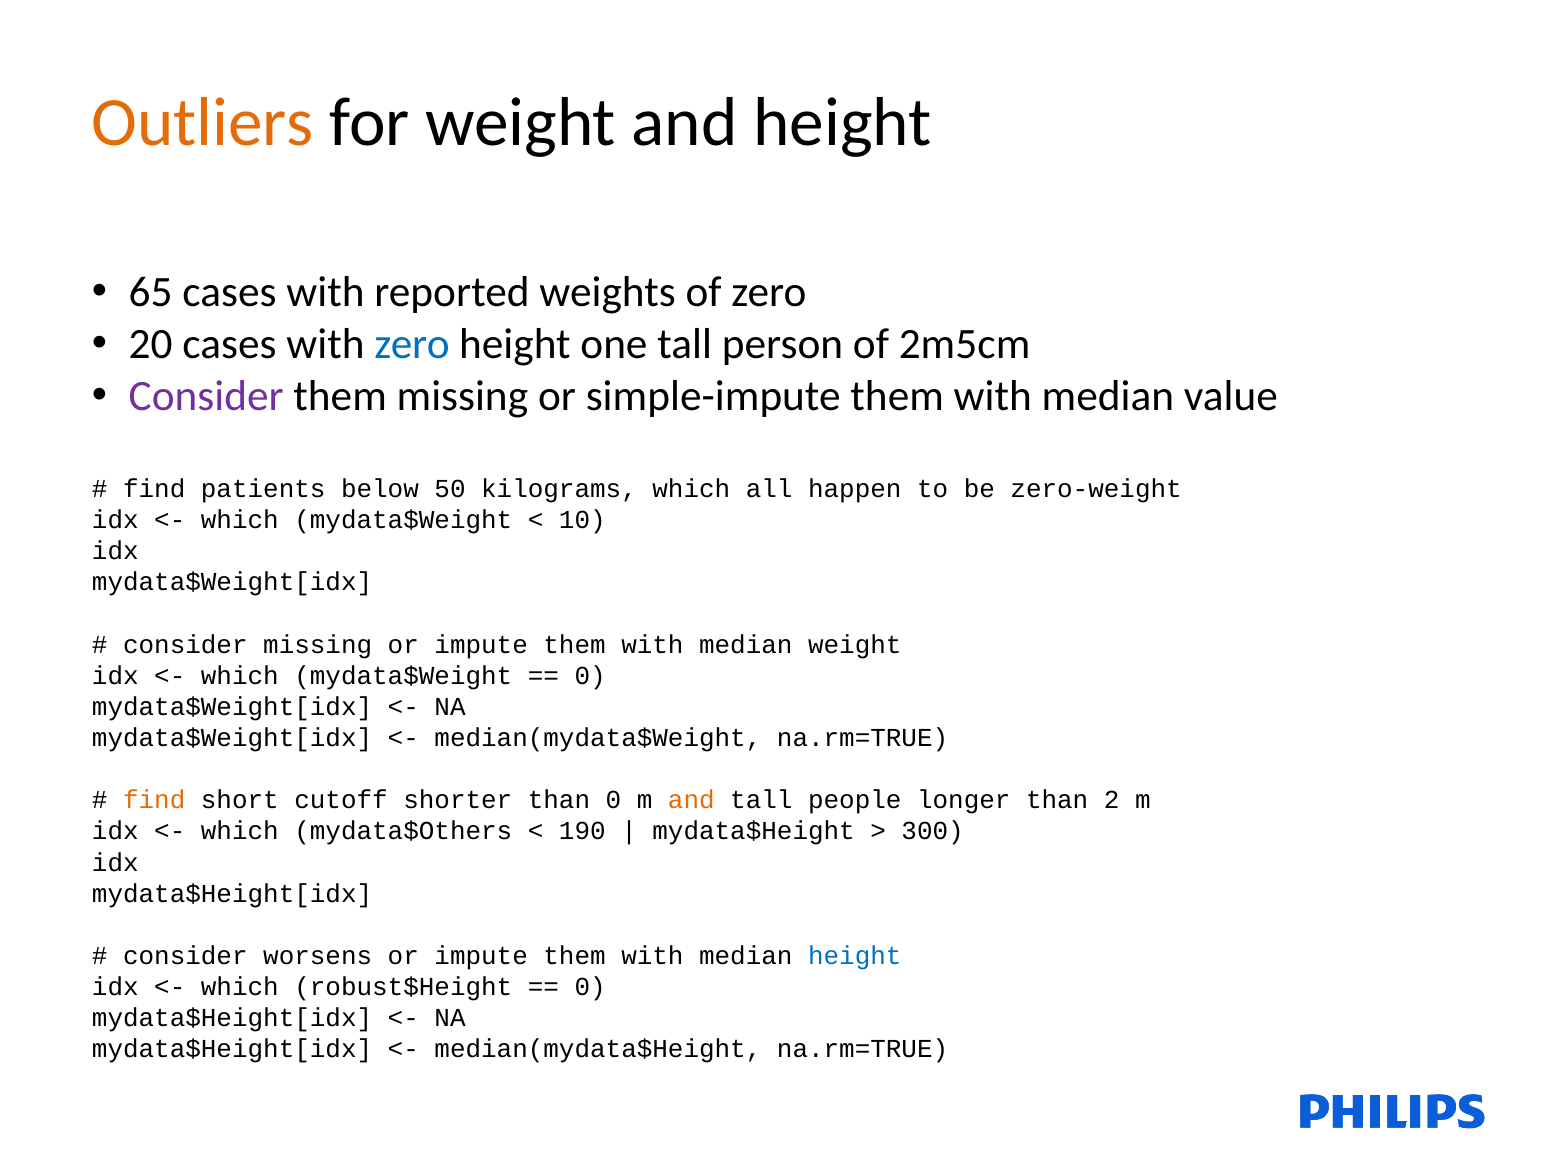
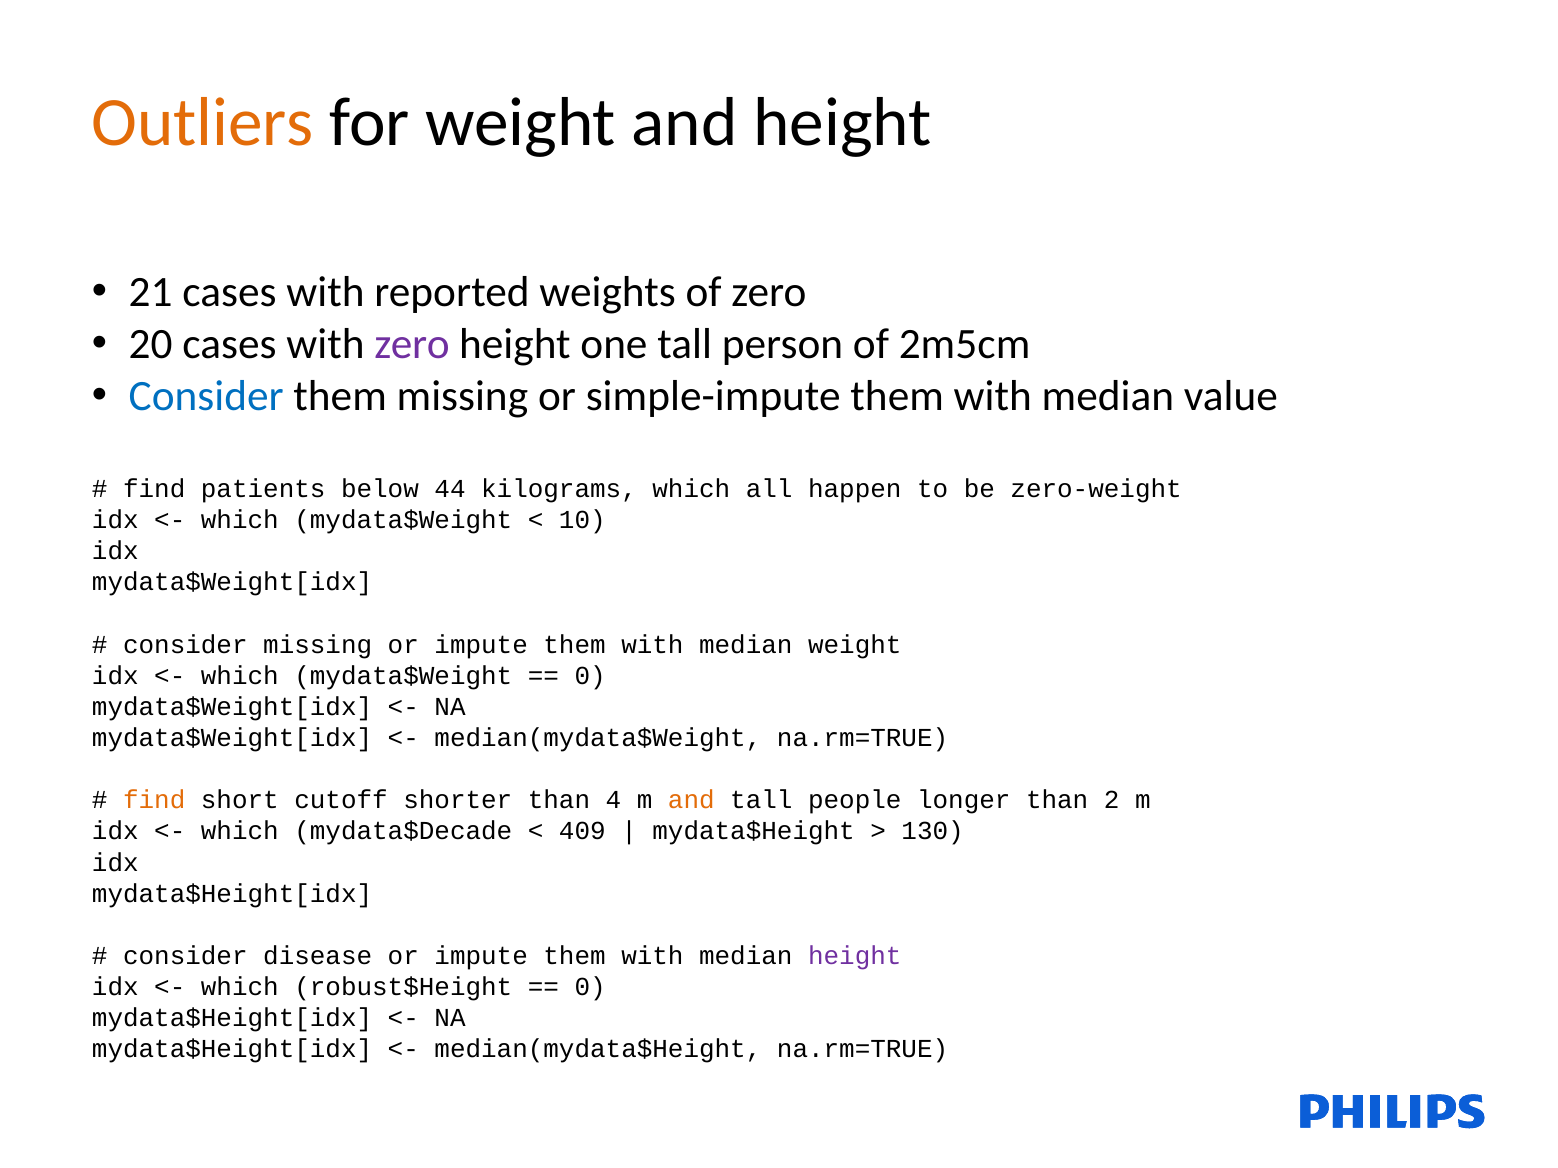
65: 65 -> 21 (151, 293)
zero colour: blue -> purple (412, 345)
Consider colour: purple -> blue (206, 397)
50: 50 -> 44 (450, 489)
than 0: 0 -> 4 (613, 801)
mydata$Others: mydata$Others -> mydata$Decade (403, 832)
190: 190 -> 409 (582, 832)
300: 300 -> 130 (933, 832)
worsens: worsens -> disease (318, 956)
height colour: blue -> purple (855, 956)
